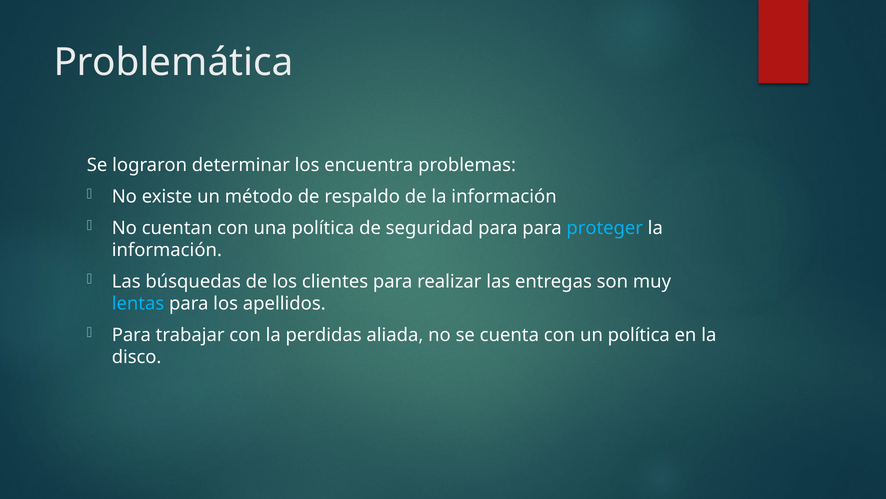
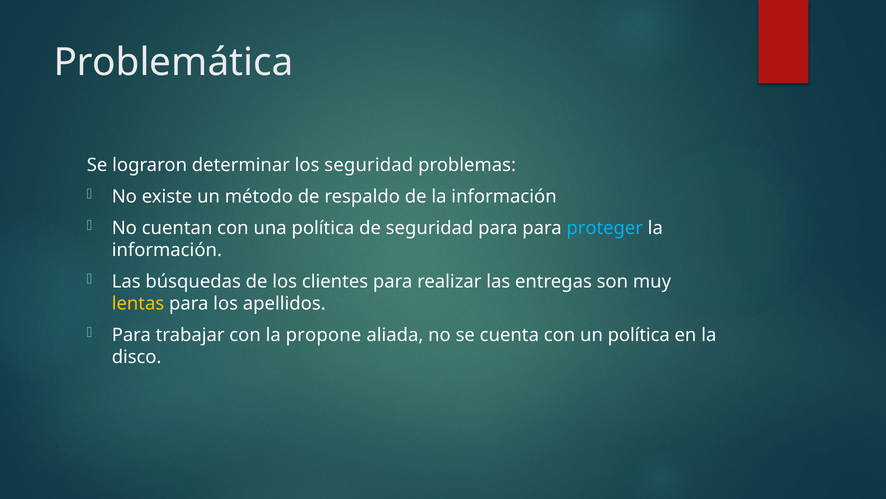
los encuentra: encuentra -> seguridad (369, 165)
lentas colour: light blue -> yellow (138, 303)
perdidas: perdidas -> propone (324, 335)
